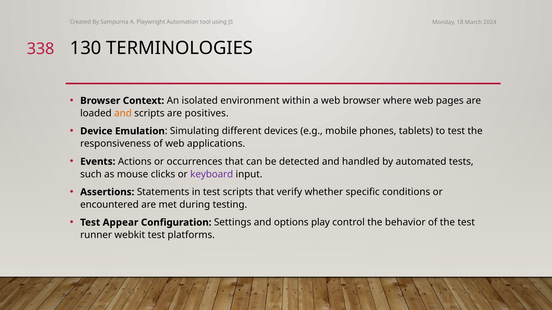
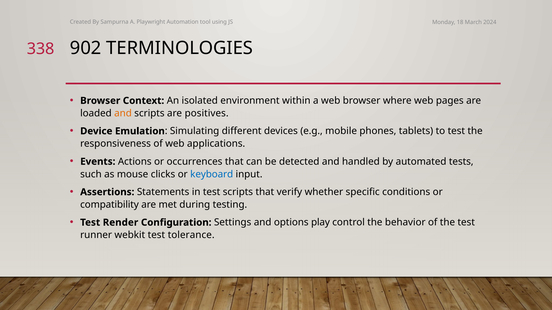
130: 130 -> 902 (86, 48)
keyboard colour: purple -> blue (212, 174)
encountered: encountered -> compatibility (109, 205)
Appear: Appear -> Render (121, 223)
platforms: platforms -> tolerance (191, 235)
